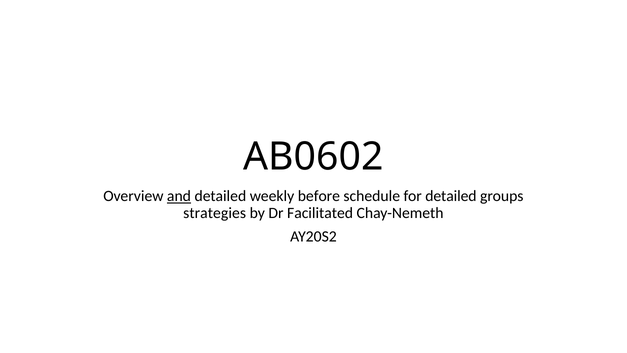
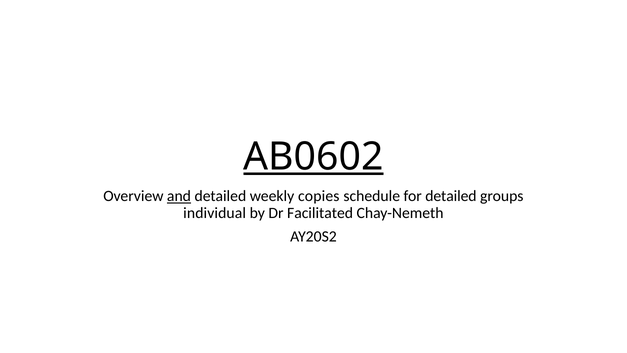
AB0602 underline: none -> present (313, 157)
before: before -> copies (319, 196)
strategies: strategies -> individual (215, 213)
